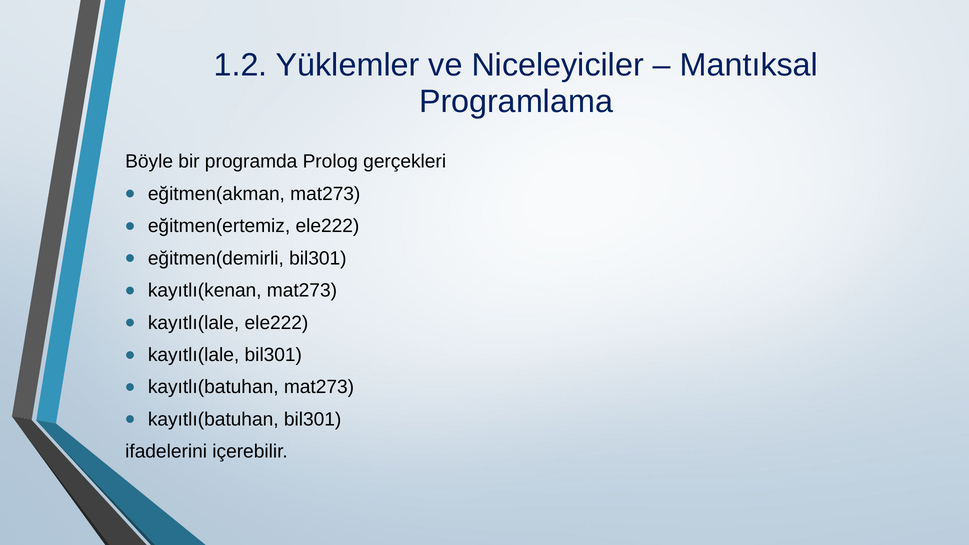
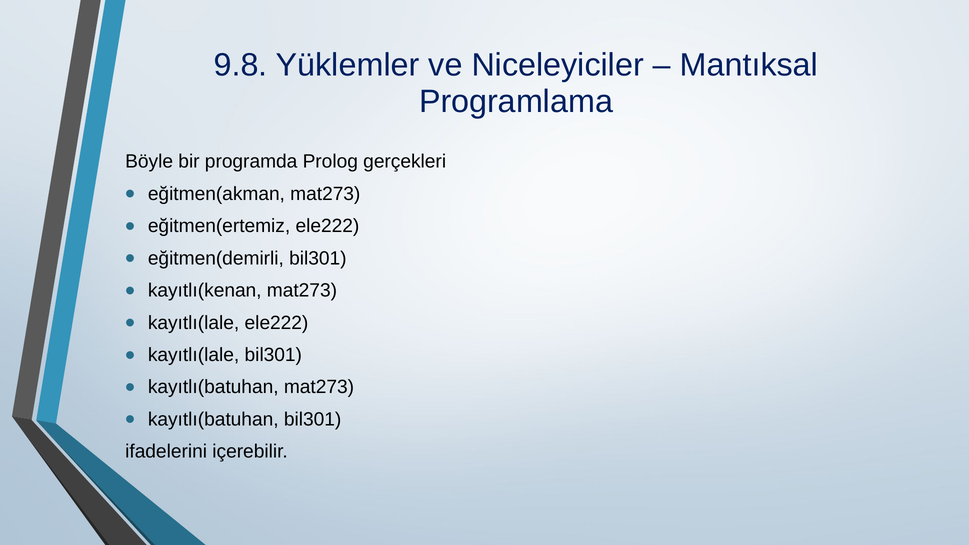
1.2: 1.2 -> 9.8 (241, 65)
